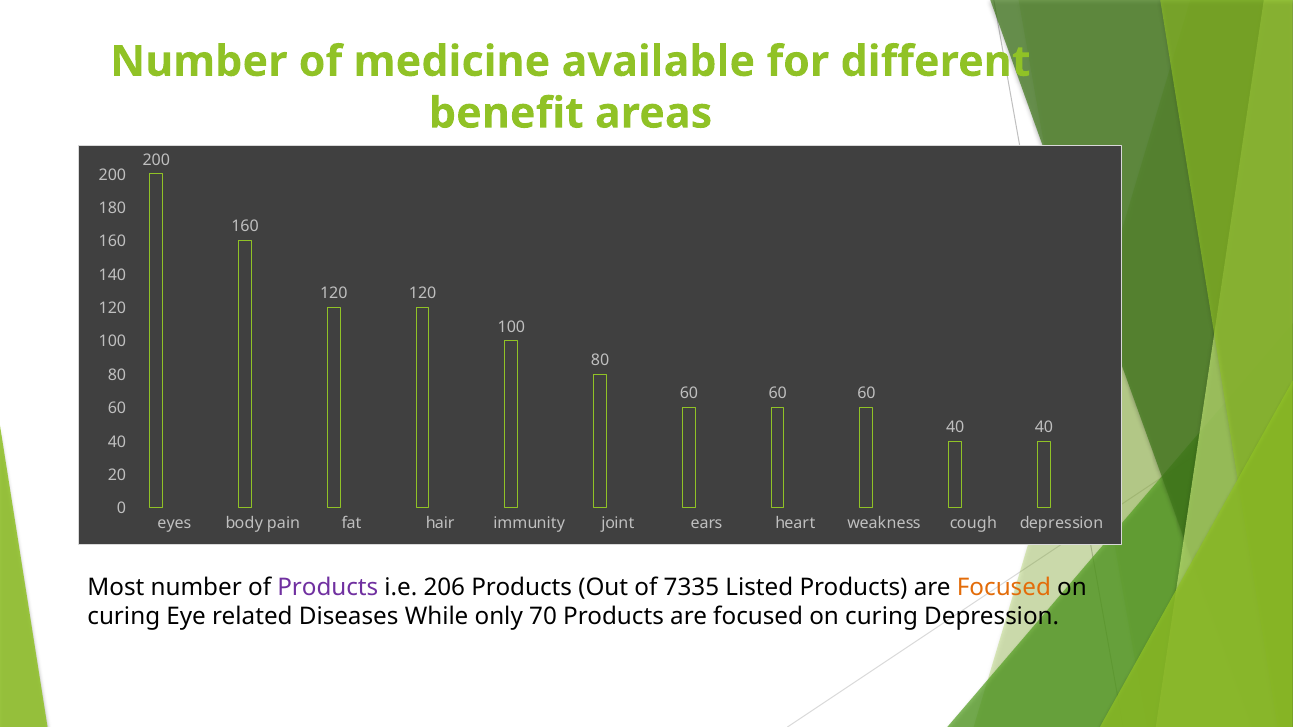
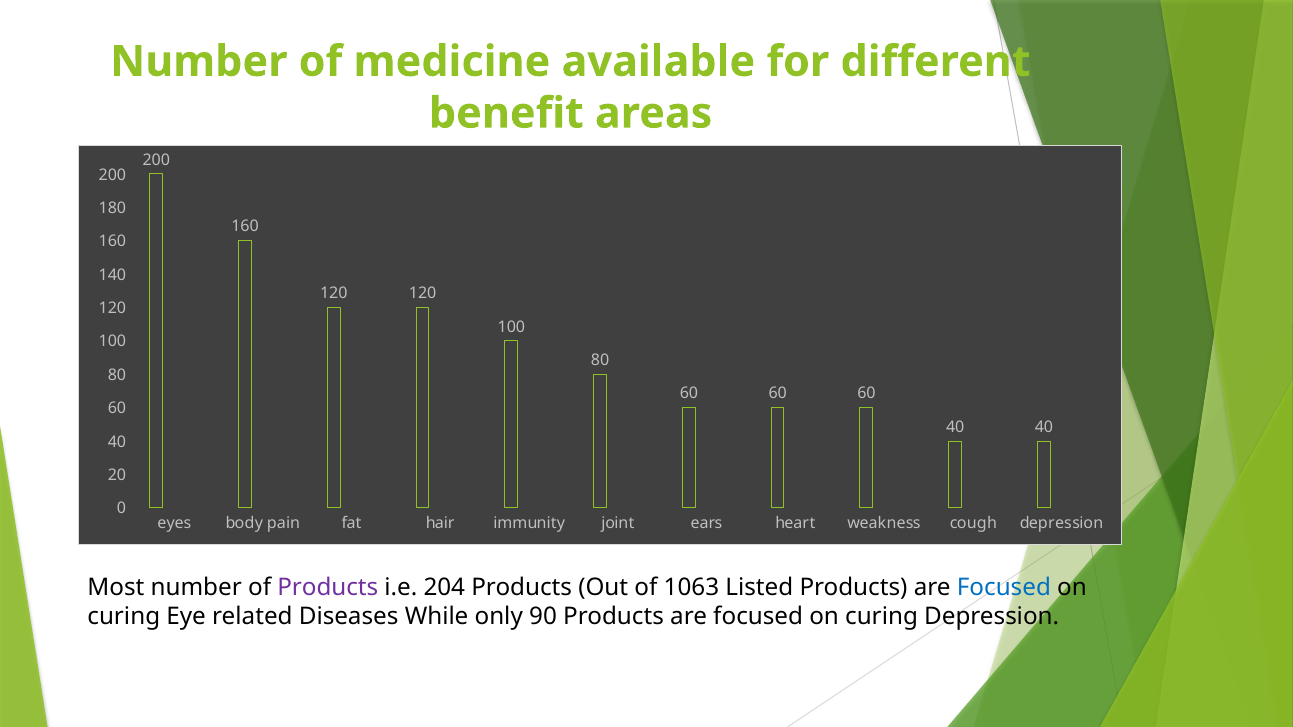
206: 206 -> 204 (444, 588)
7335: 7335 -> 1063 (691, 588)
Focused colour: orange -> blue (1004, 588)
70: 70 -> 90 (543, 617)
